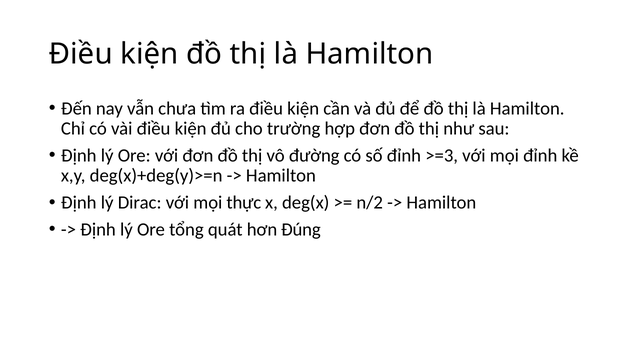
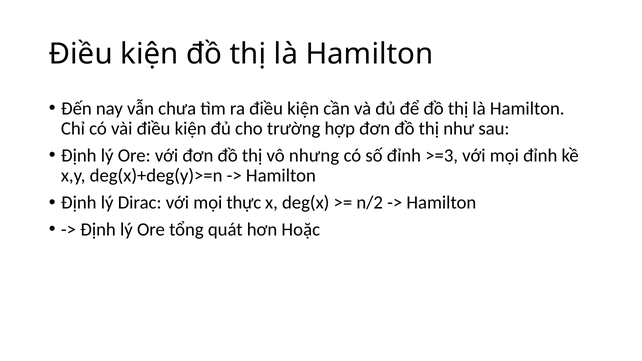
đường: đường -> nhưng (314, 156)
Đúng: Đúng -> Hoặc (301, 230)
